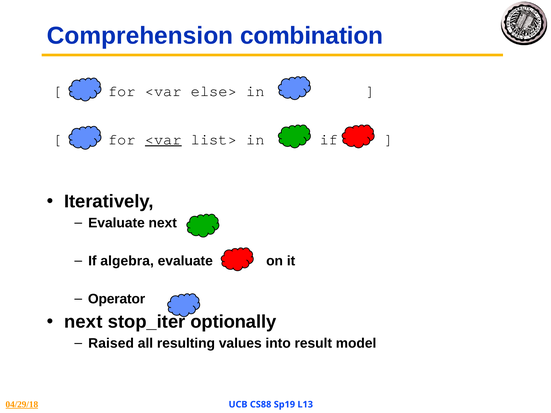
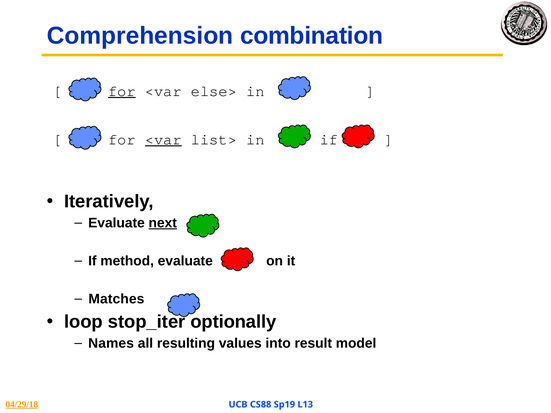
for underline: none -> present (122, 91)
next underline: none -> present (163, 223)
algebra: algebra -> method (127, 261)
Operator: Operator -> Matches (116, 299)
next: next -> loop (83, 322)
Raised: Raised -> Names (111, 343)
